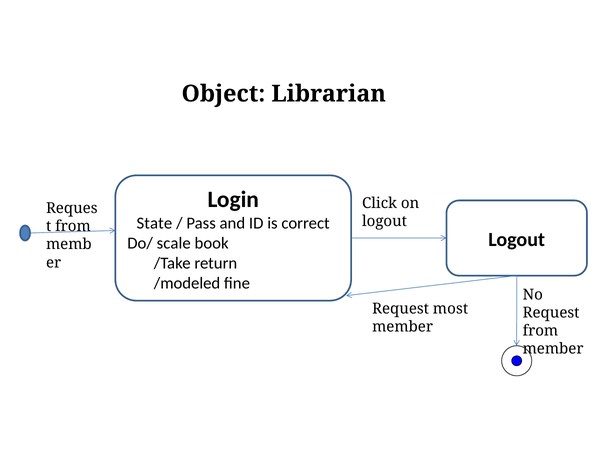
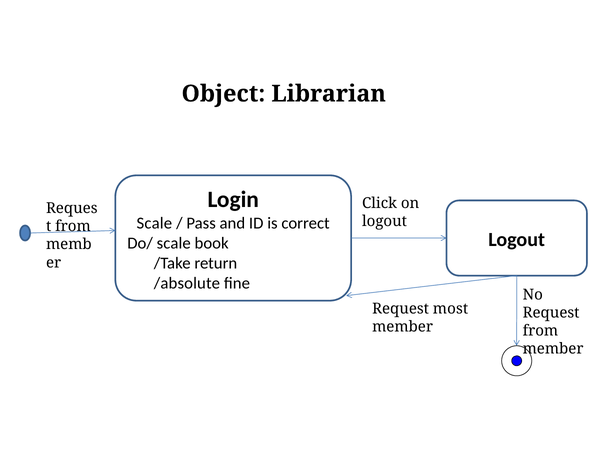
State: State -> Scale (154, 223)
/modeled: /modeled -> /absolute (187, 284)
